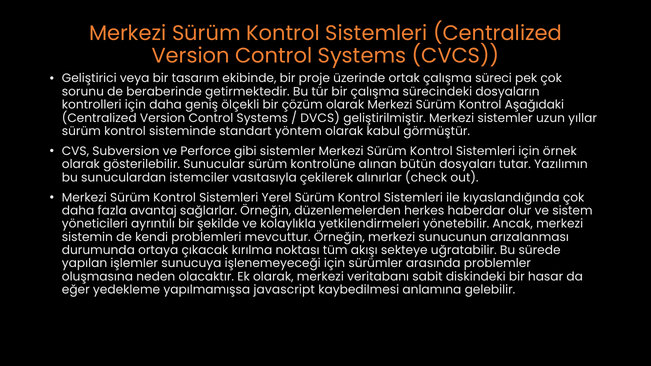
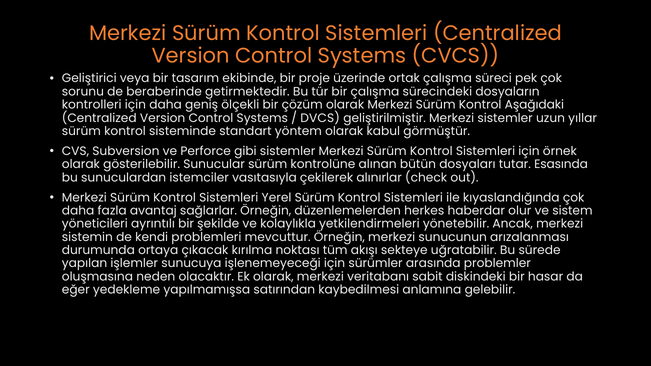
Yazılımın: Yazılımın -> Esasında (561, 164)
javascript: javascript -> satırından (284, 290)
